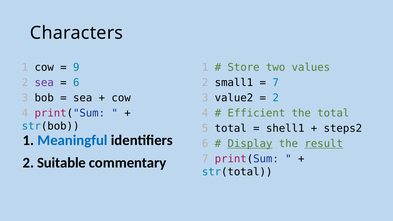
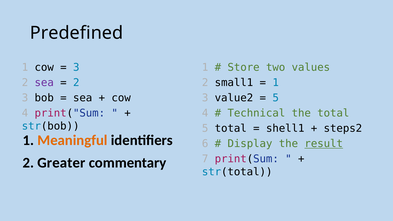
Characters: Characters -> Predefined (77, 33)
9: 9 -> 3 (76, 67)
6: 6 -> 2 (76, 83)
7: 7 -> 1 (276, 83)
2: 2 -> 5 (276, 98)
Efficient: Efficient -> Technical (256, 113)
Meaningful colour: blue -> orange (72, 140)
Display underline: present -> none (250, 144)
Suitable: Suitable -> Greater (61, 163)
